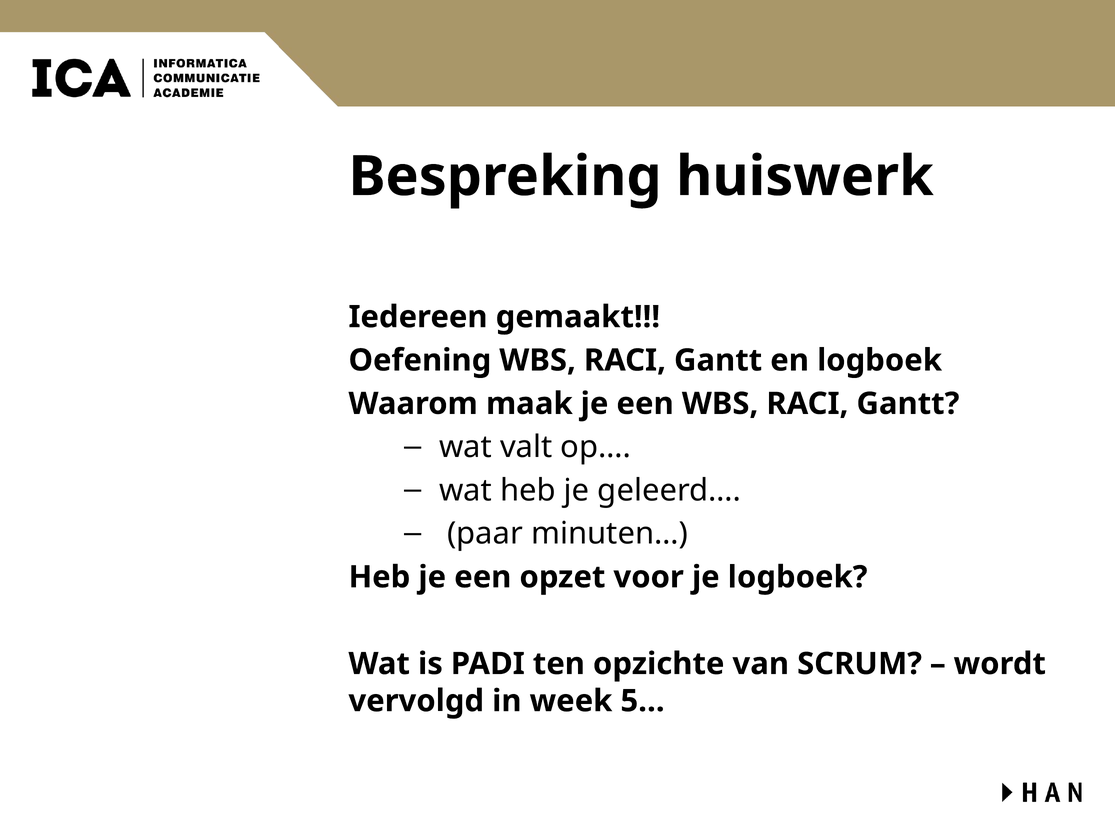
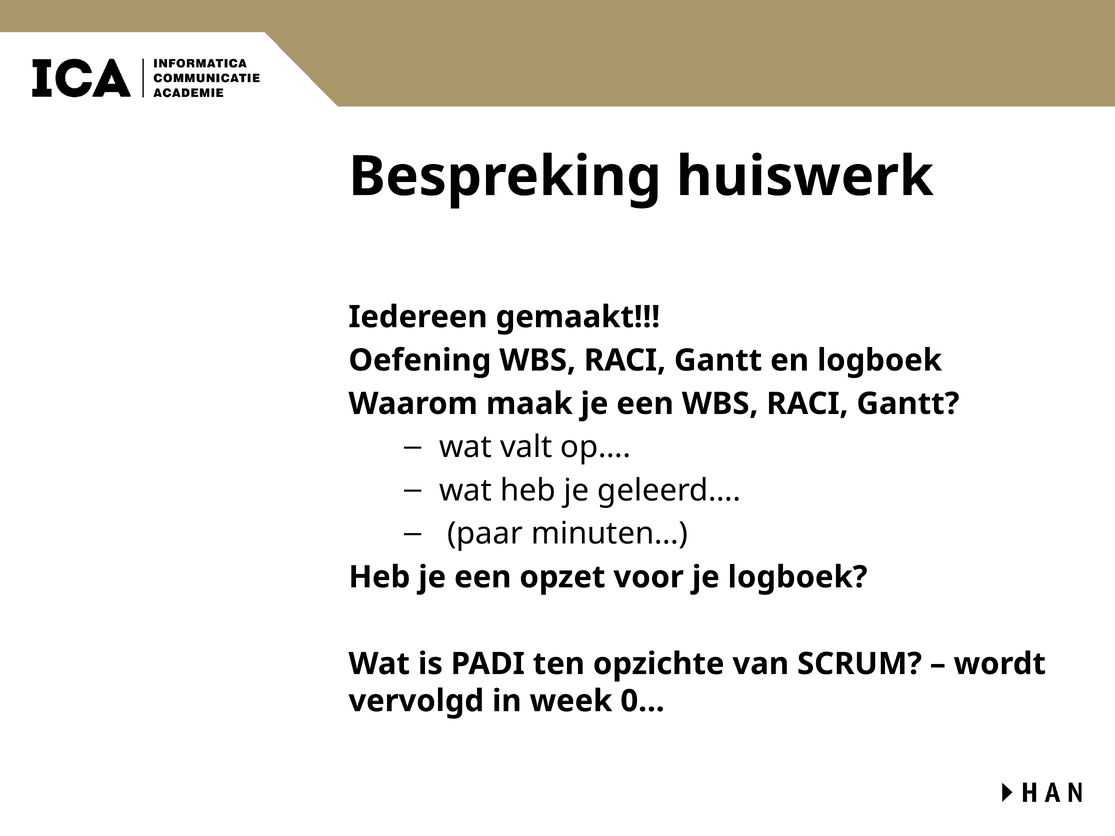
5…: 5… -> 0… (643, 701)
